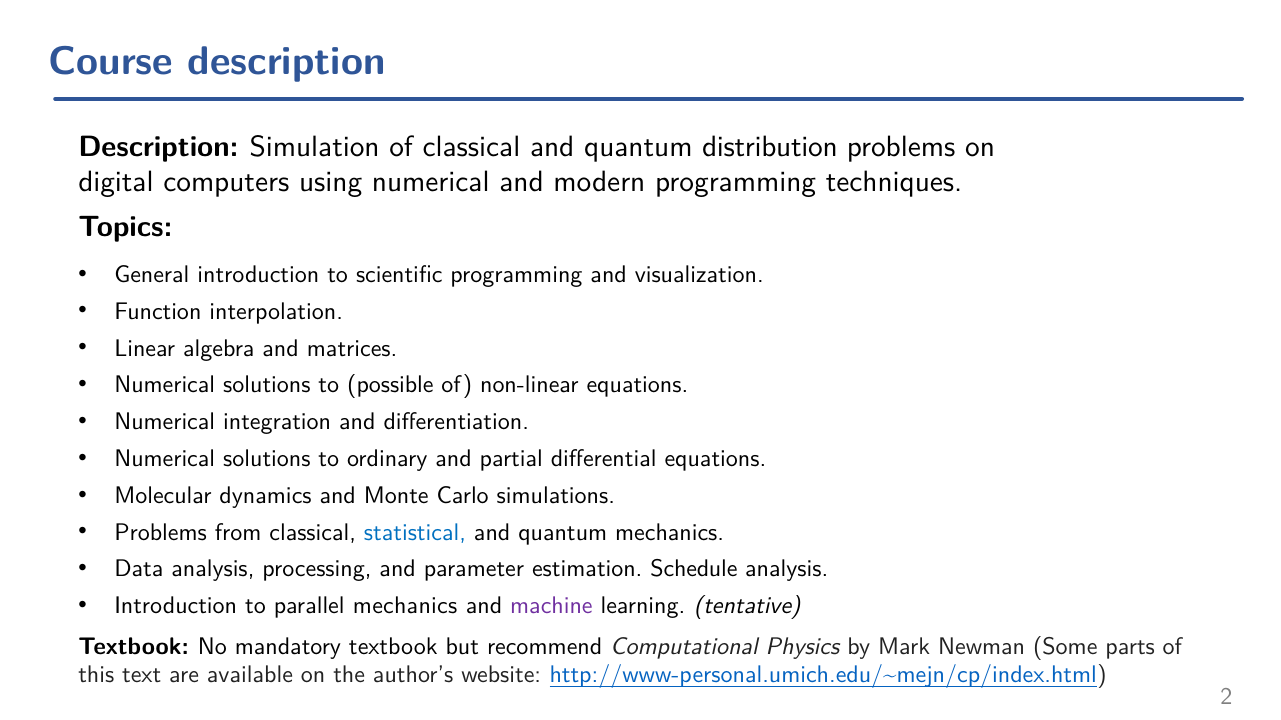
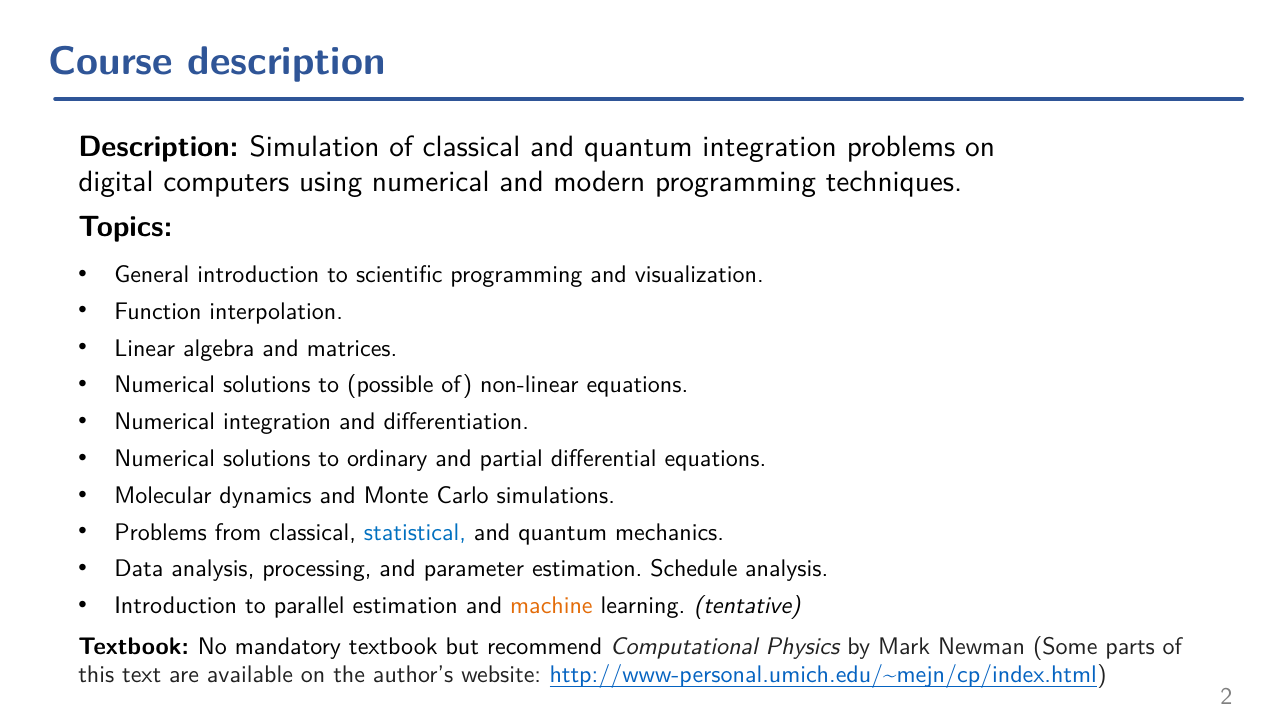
quantum distribution: distribution -> integration (770, 147)
parallel mechanics: mechanics -> estimation (405, 606)
machine colour: purple -> orange (551, 606)
